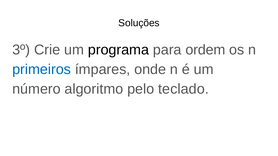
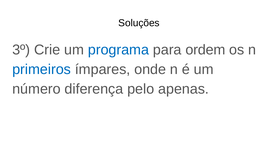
programa colour: black -> blue (118, 50)
algoritmo: algoritmo -> diferença (94, 89)
teclado: teclado -> apenas (184, 89)
